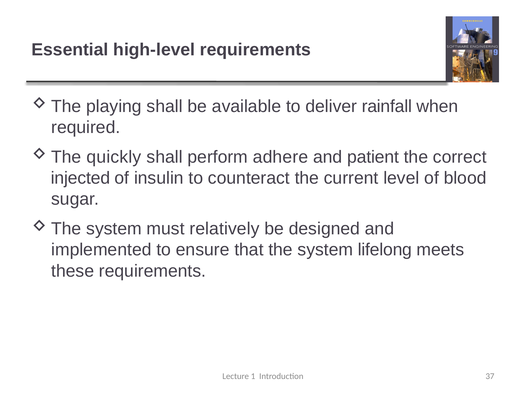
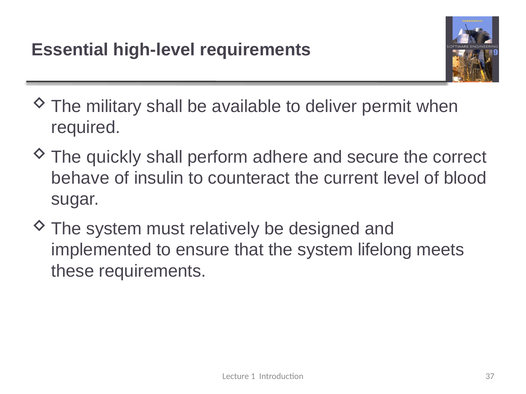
playing: playing -> military (114, 106)
rainfall: rainfall -> permit (387, 106)
patient: patient -> secure (373, 157)
injected: injected -> behave (80, 178)
